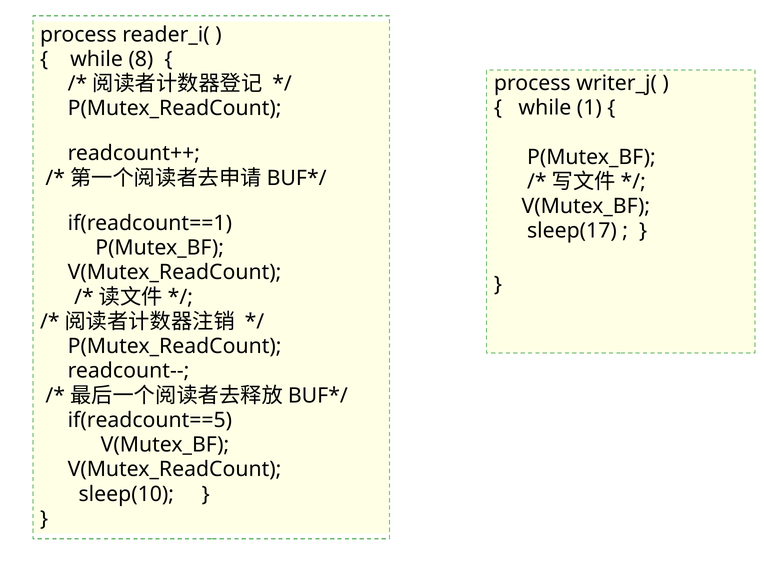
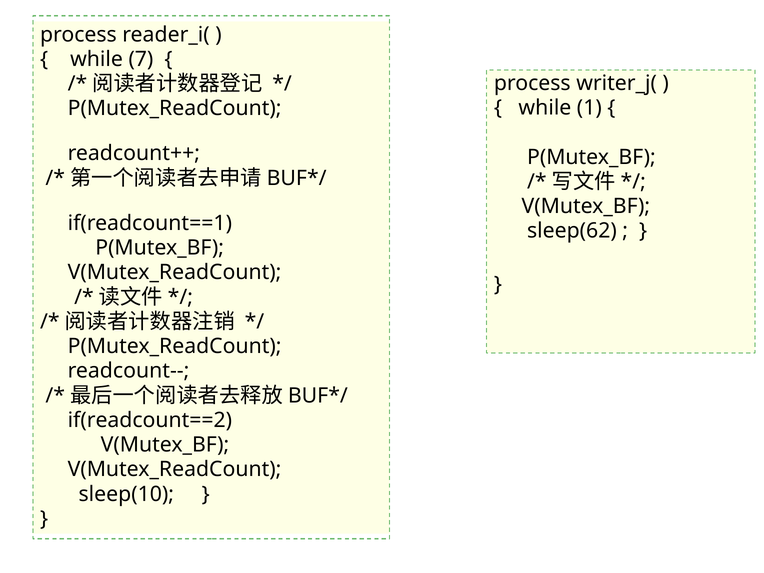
8: 8 -> 7 (141, 59)
sleep(17: sleep(17 -> sleep(62 (572, 231)
if(readcount==5: if(readcount==5 -> if(readcount==2 (150, 420)
